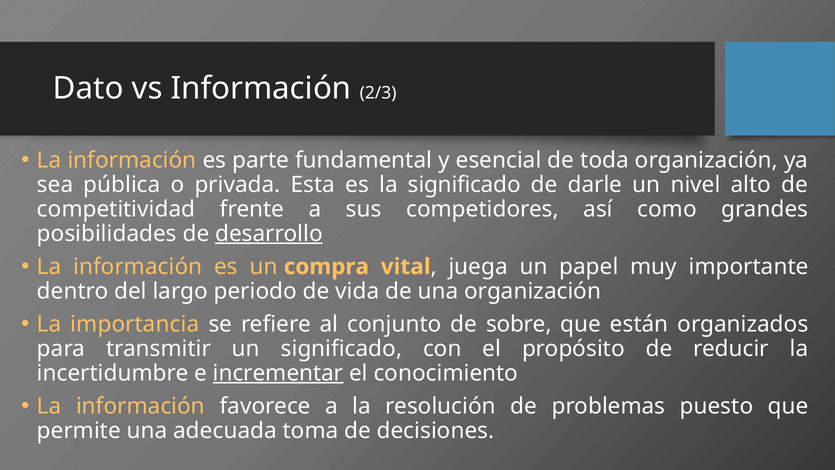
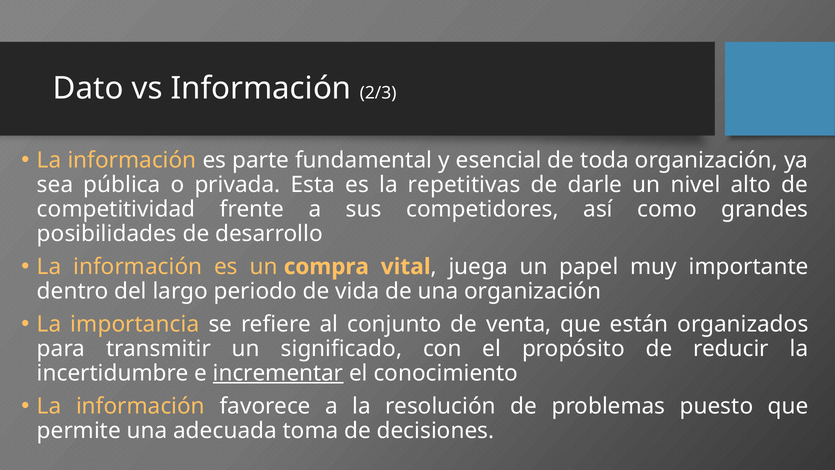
la significado: significado -> repetitivas (464, 185)
desarrollo underline: present -> none (269, 233)
sobre: sobre -> venta (519, 324)
